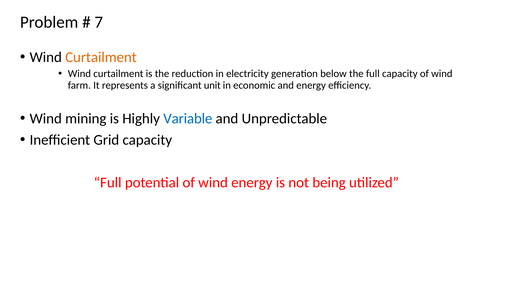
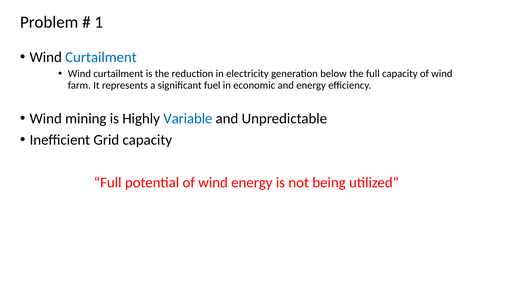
7: 7 -> 1 (99, 22)
Curtailment colour: orange -> blue (101, 57)
unit: unit -> fuel (212, 85)
